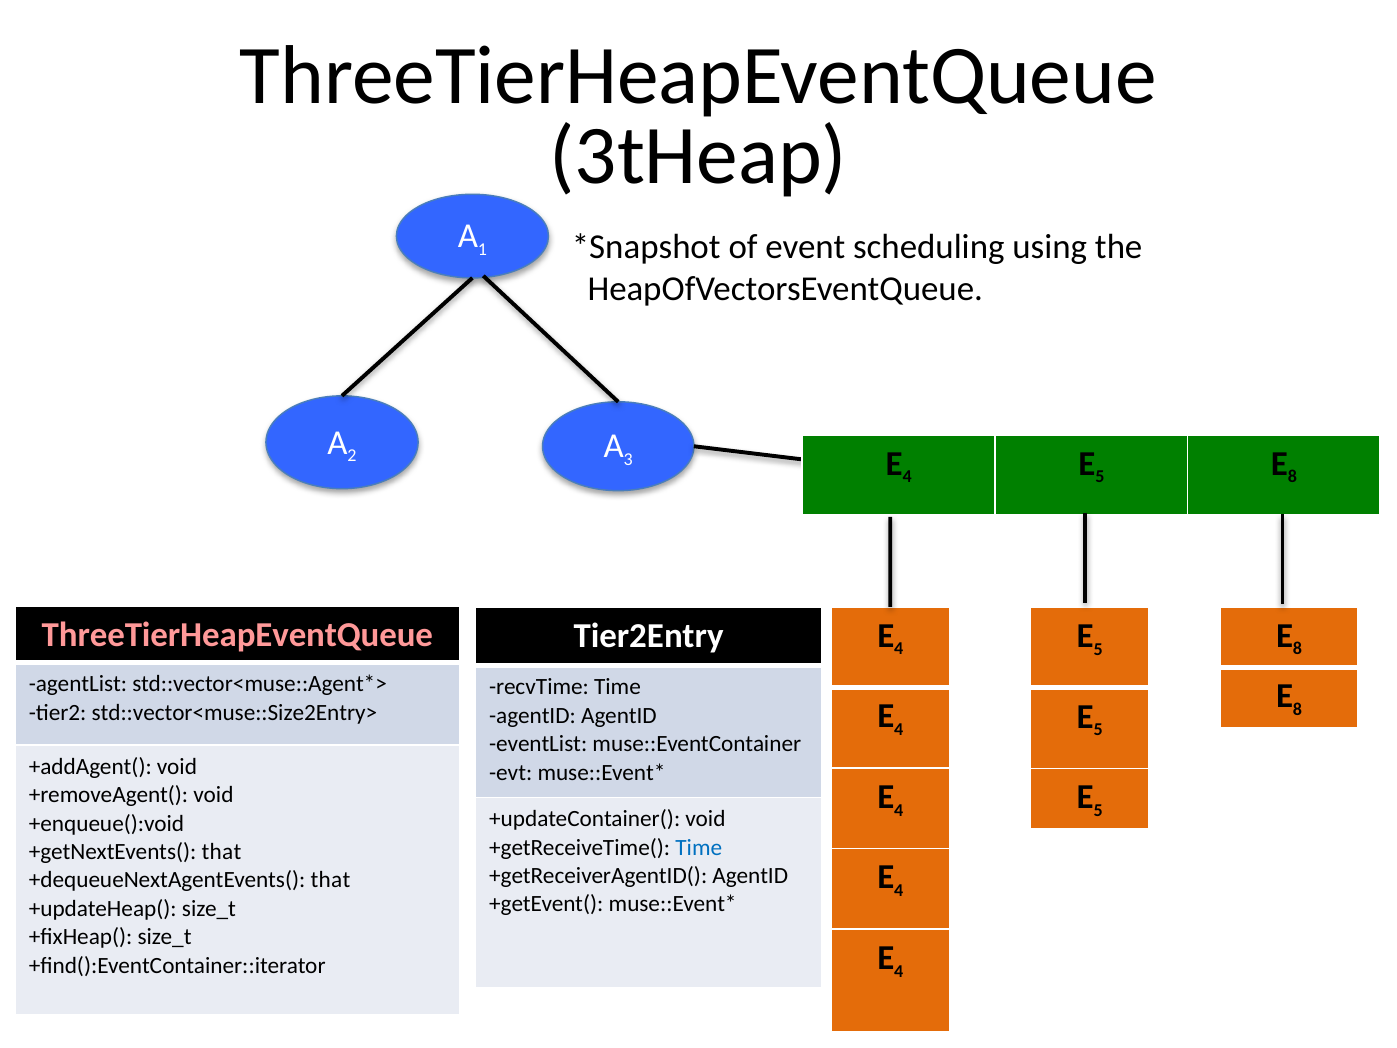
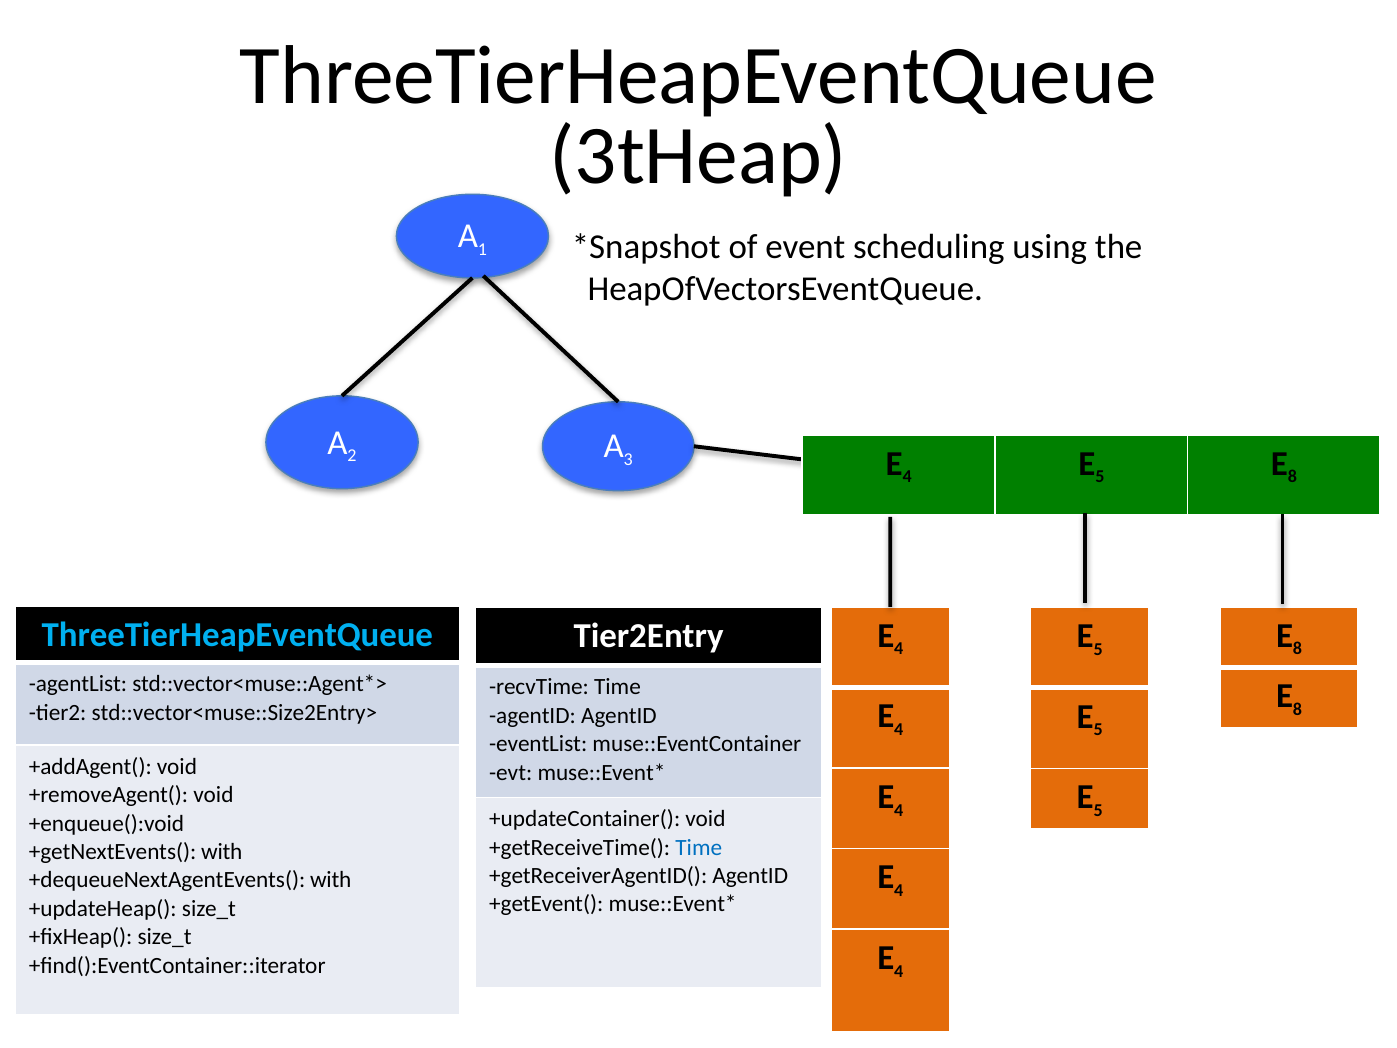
ThreeTierHeapEventQueue colour: pink -> light blue (237, 634)
+getNextEvents( that: that -> with (222, 852)
+dequeueNextAgentEvents( that: that -> with (331, 880)
